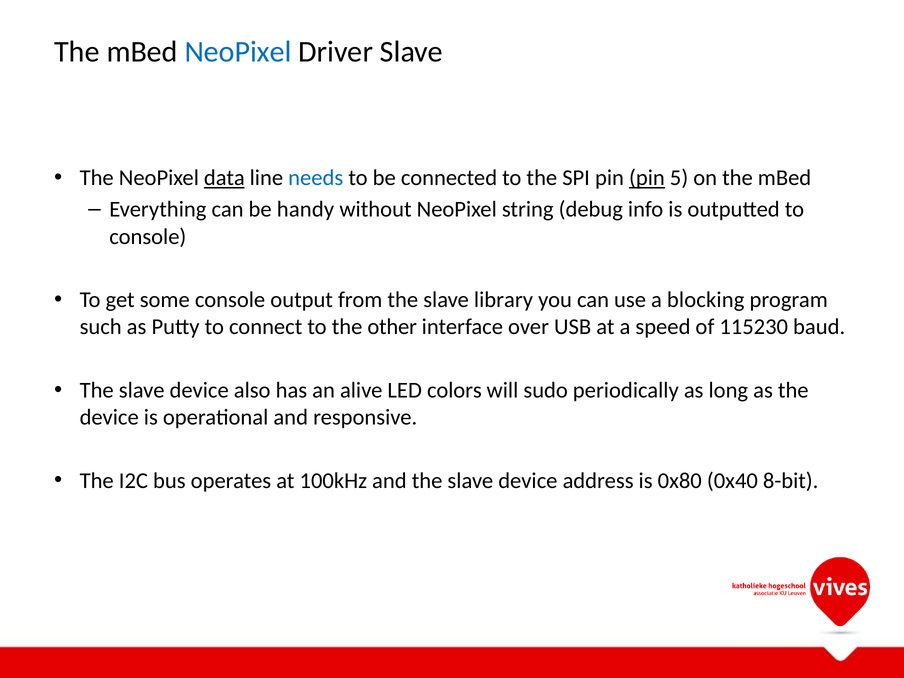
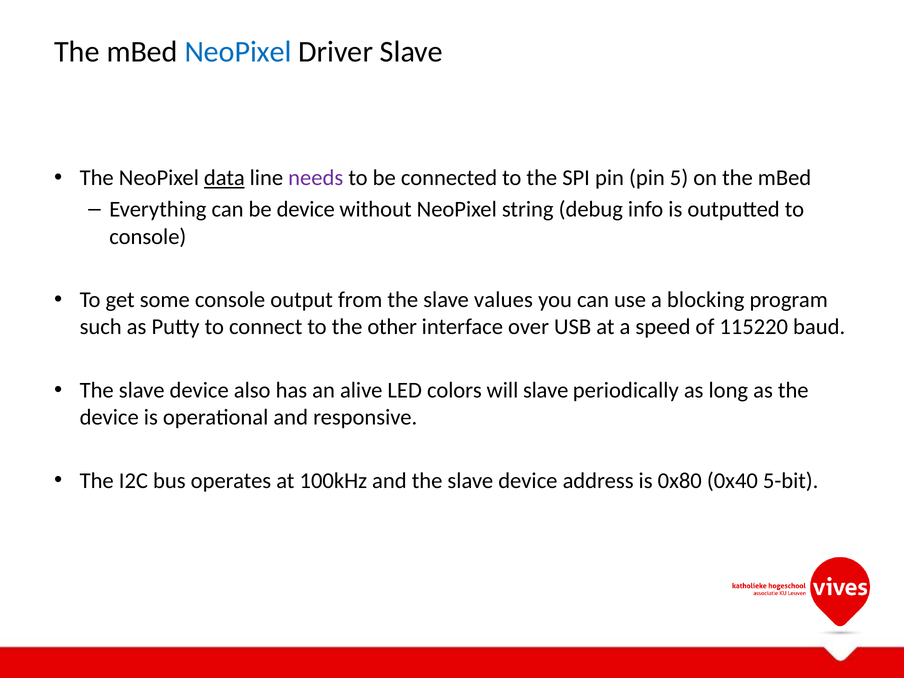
needs colour: blue -> purple (316, 178)
pin underline: present -> none (647, 178)
be handy: handy -> device (306, 210)
library: library -> values (503, 300)
115230: 115230 -> 115220 (754, 327)
will sudo: sudo -> slave (546, 390)
8-bit: 8-bit -> 5-bit (791, 481)
